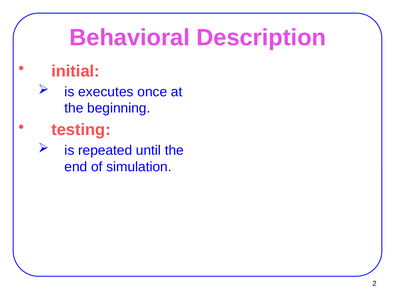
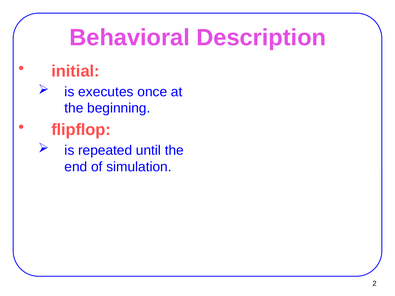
testing: testing -> flipflop (81, 130)
